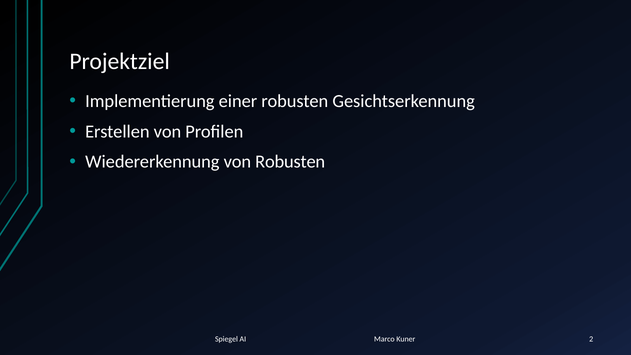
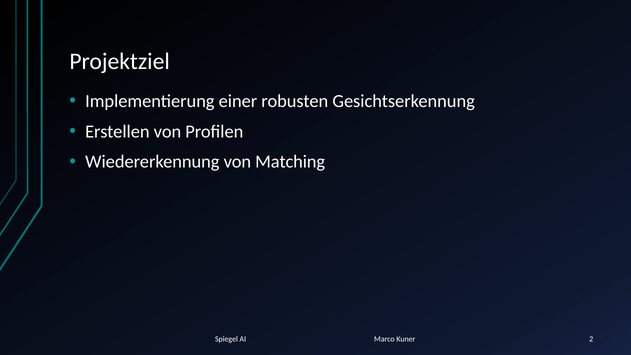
von Robusten: Robusten -> Matching (290, 162)
